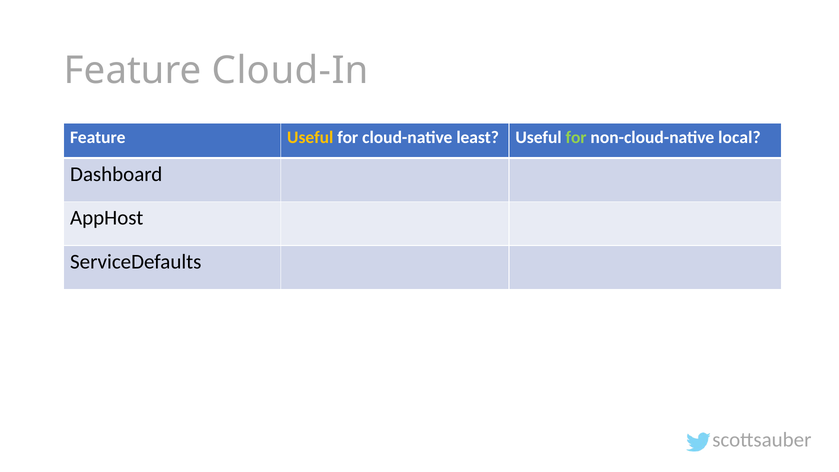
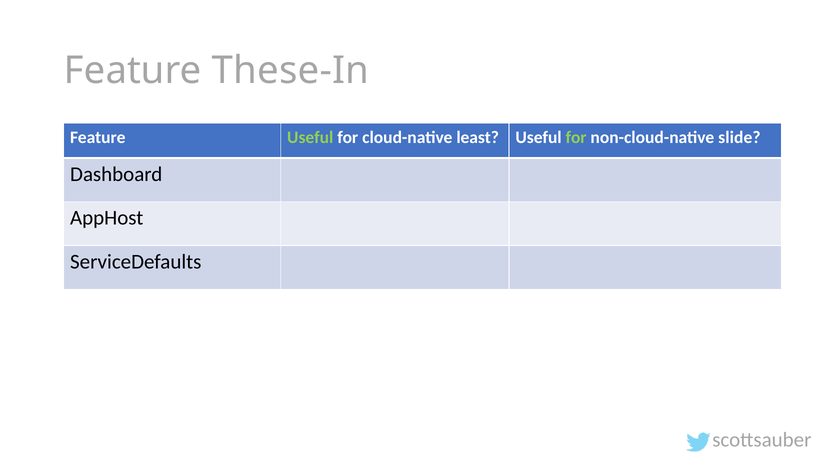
Cloud-In: Cloud-In -> These-In (290, 70)
Useful colour: yellow -> light green (310, 137)
local: local -> slide (739, 137)
